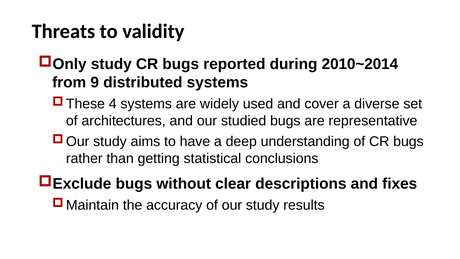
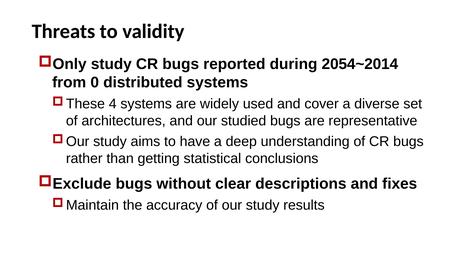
2010~2014: 2010~2014 -> 2054~2014 (360, 64)
9: 9 -> 0 (95, 82)
